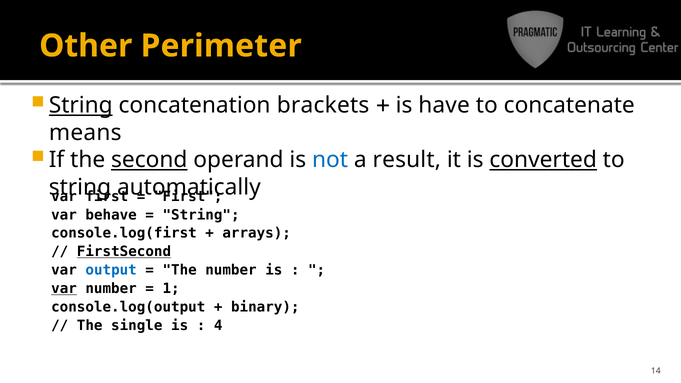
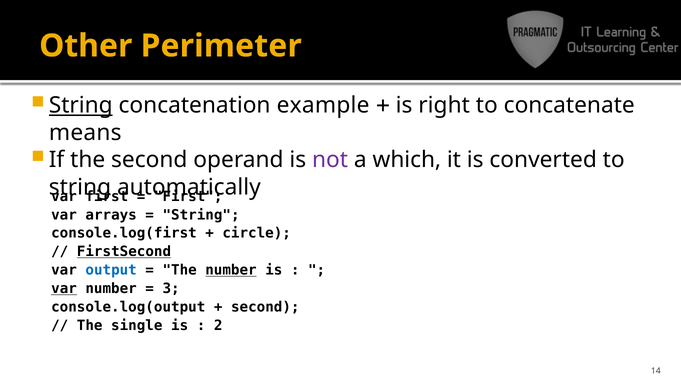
brackets: brackets -> example (323, 105)
have: have -> right (444, 105)
second underline: present -> none (149, 160)
not colour: blue -> purple (330, 160)
result: result -> which (407, 160)
converted underline: present -> none (543, 160)
behave: behave -> arrays (111, 215)
arrays: arrays -> circle (257, 233)
number underline: none -> present (231, 270)
1: 1 -> 3 (171, 289)
binary: binary -> second (265, 307)
4: 4 -> 2 (218, 326)
